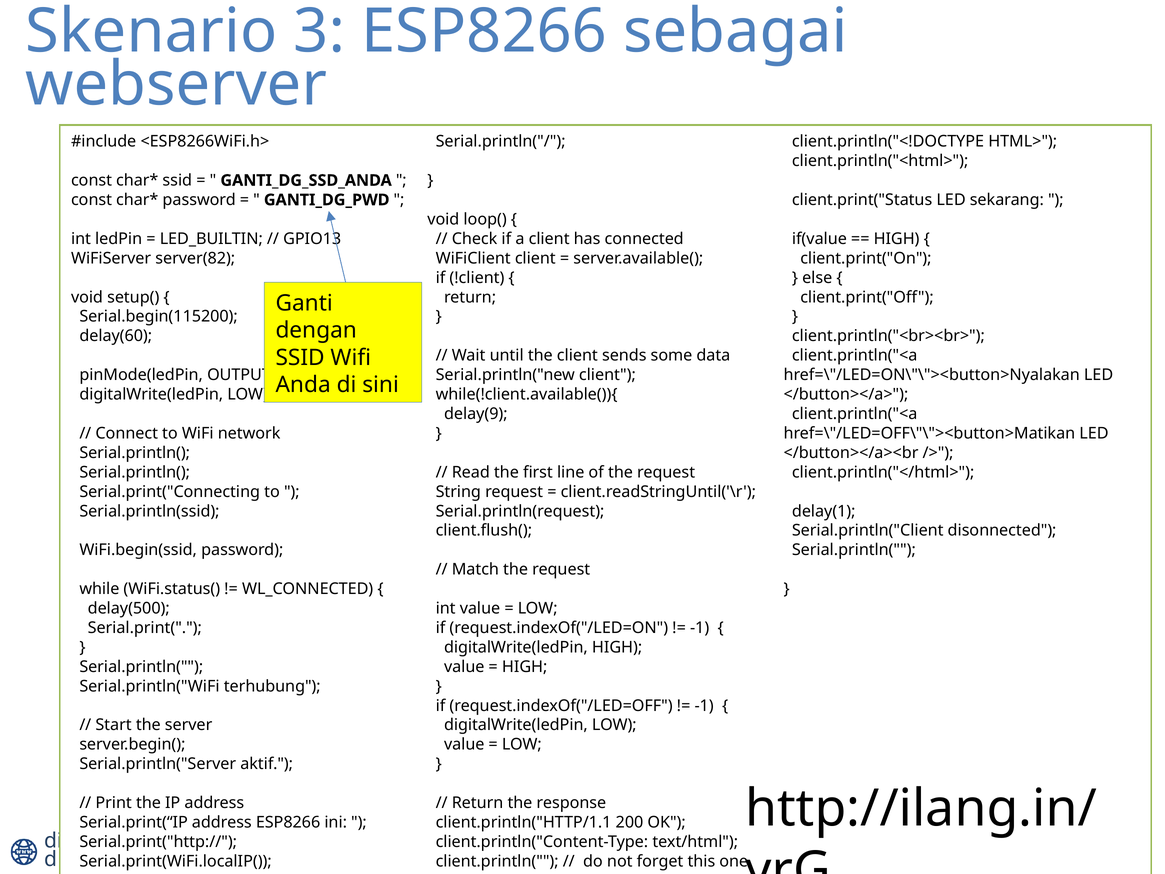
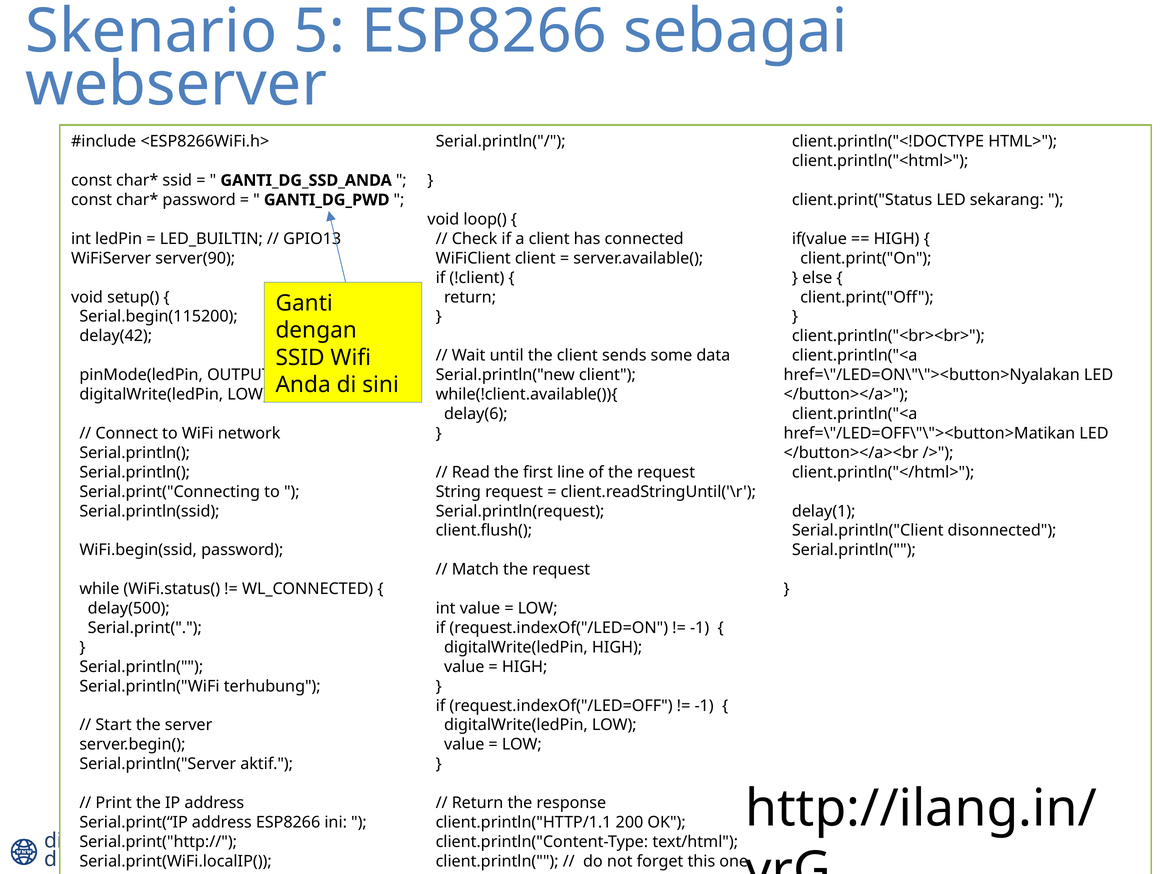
3: 3 -> 5 (319, 32)
server(82: server(82 -> server(90 (195, 258)
delay(60: delay(60 -> delay(42 (116, 336)
delay(9: delay(9 -> delay(6 (476, 414)
